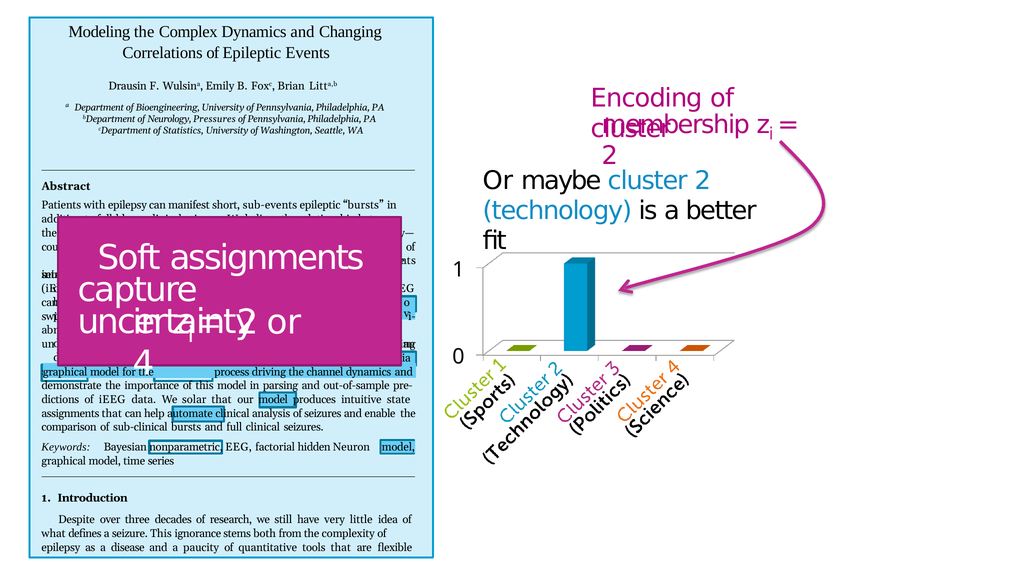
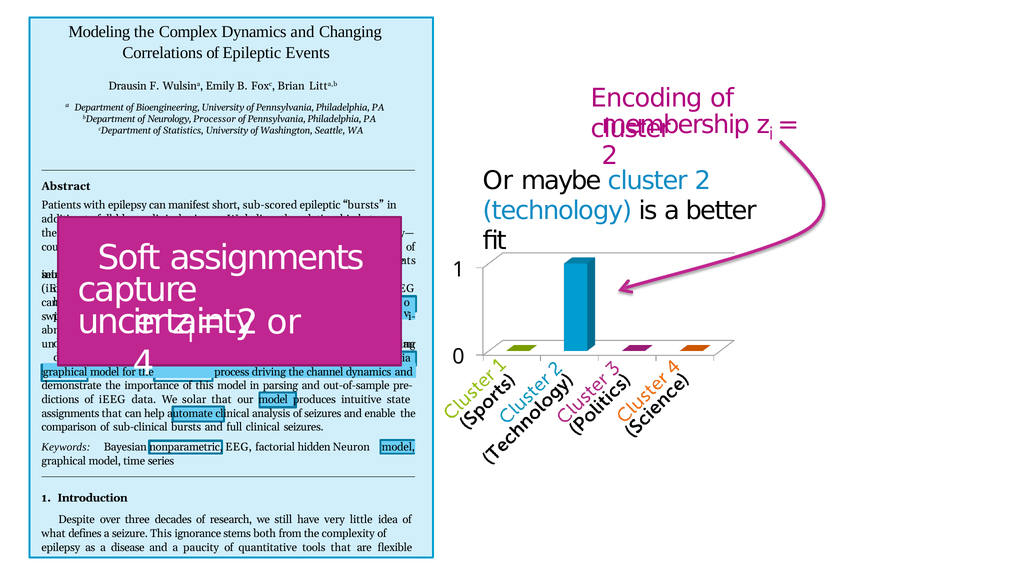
Pressures: Pressures -> Processor (215, 119)
sub-events: sub-events -> sub-scored (270, 205)
